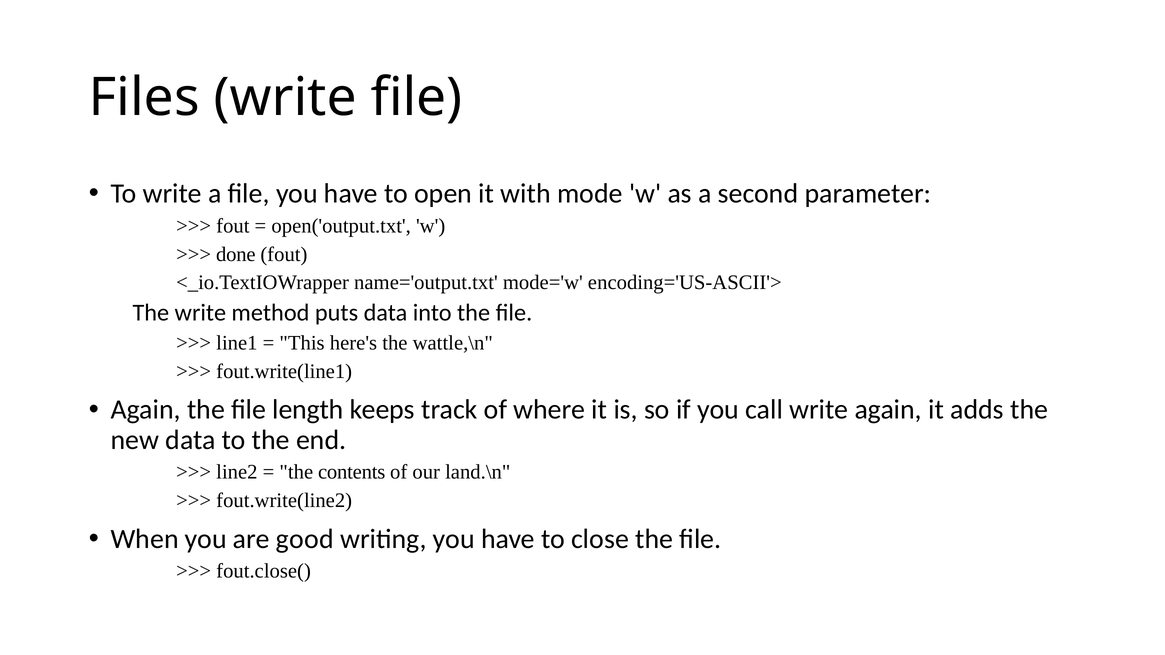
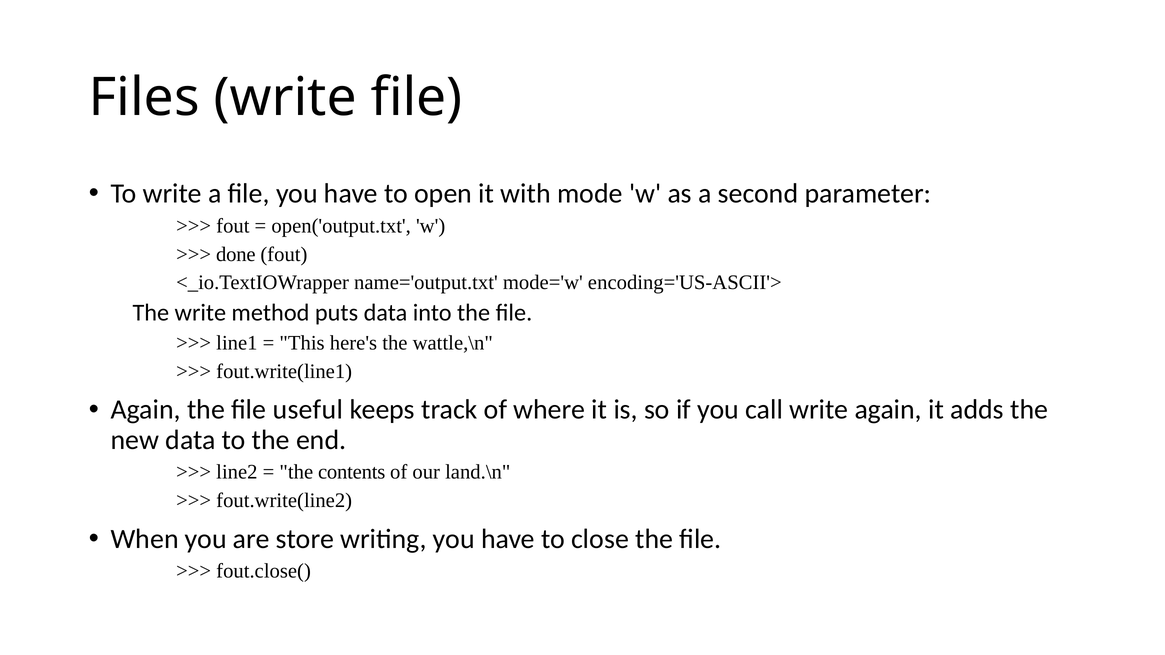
length: length -> useful (308, 410)
good: good -> store (305, 539)
